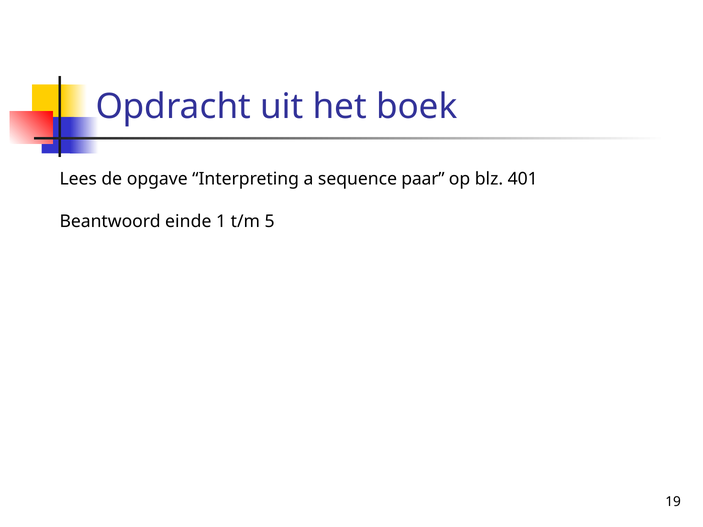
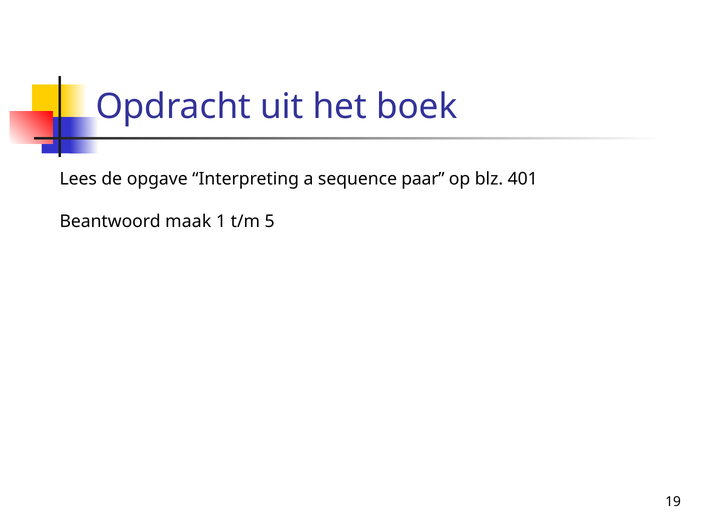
einde: einde -> maak (188, 221)
